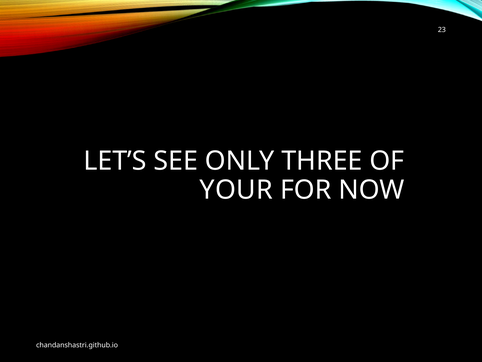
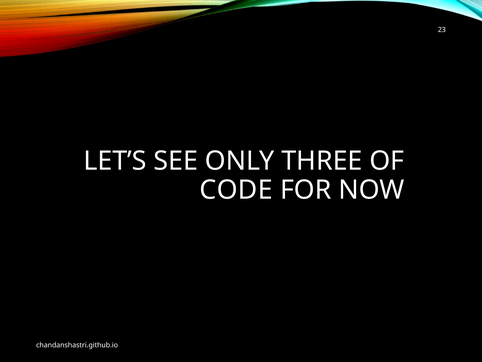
YOUR: YOUR -> CODE (236, 190)
